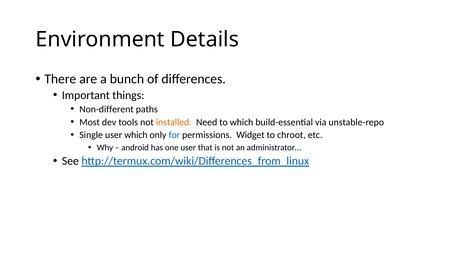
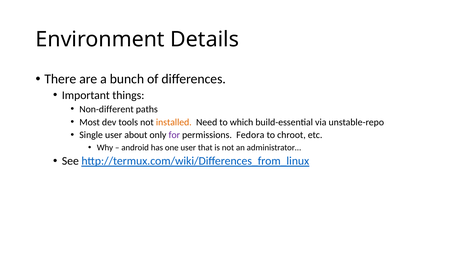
user which: which -> about (136, 135)
for colour: blue -> purple (174, 135)
Widget: Widget -> Fedora (250, 135)
